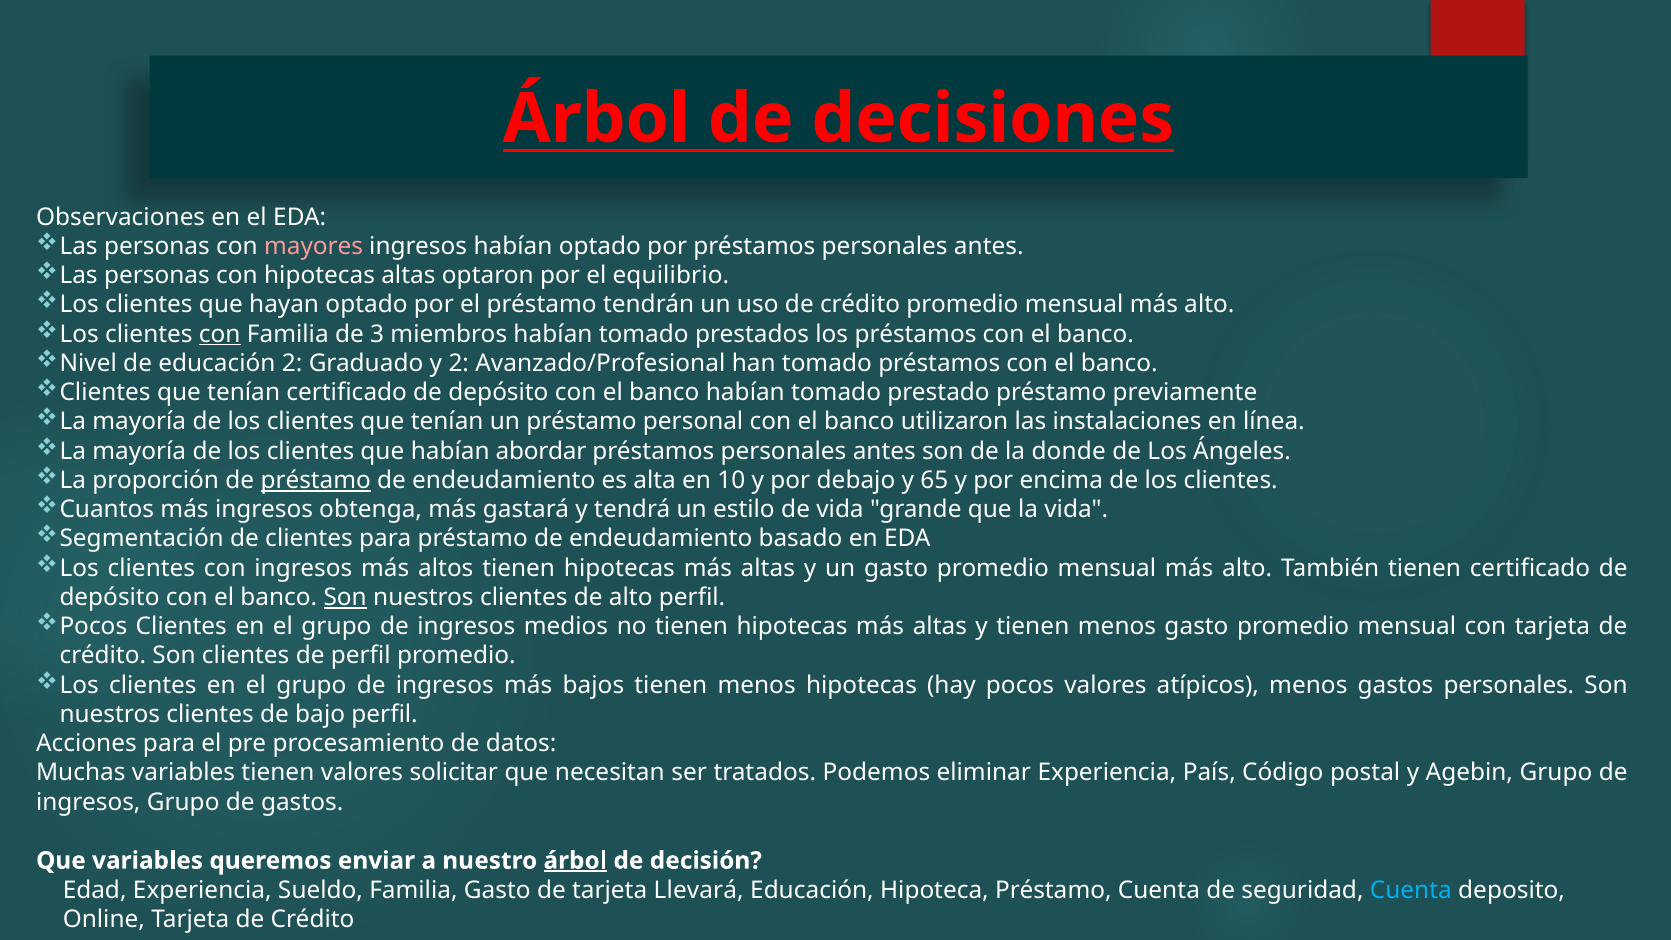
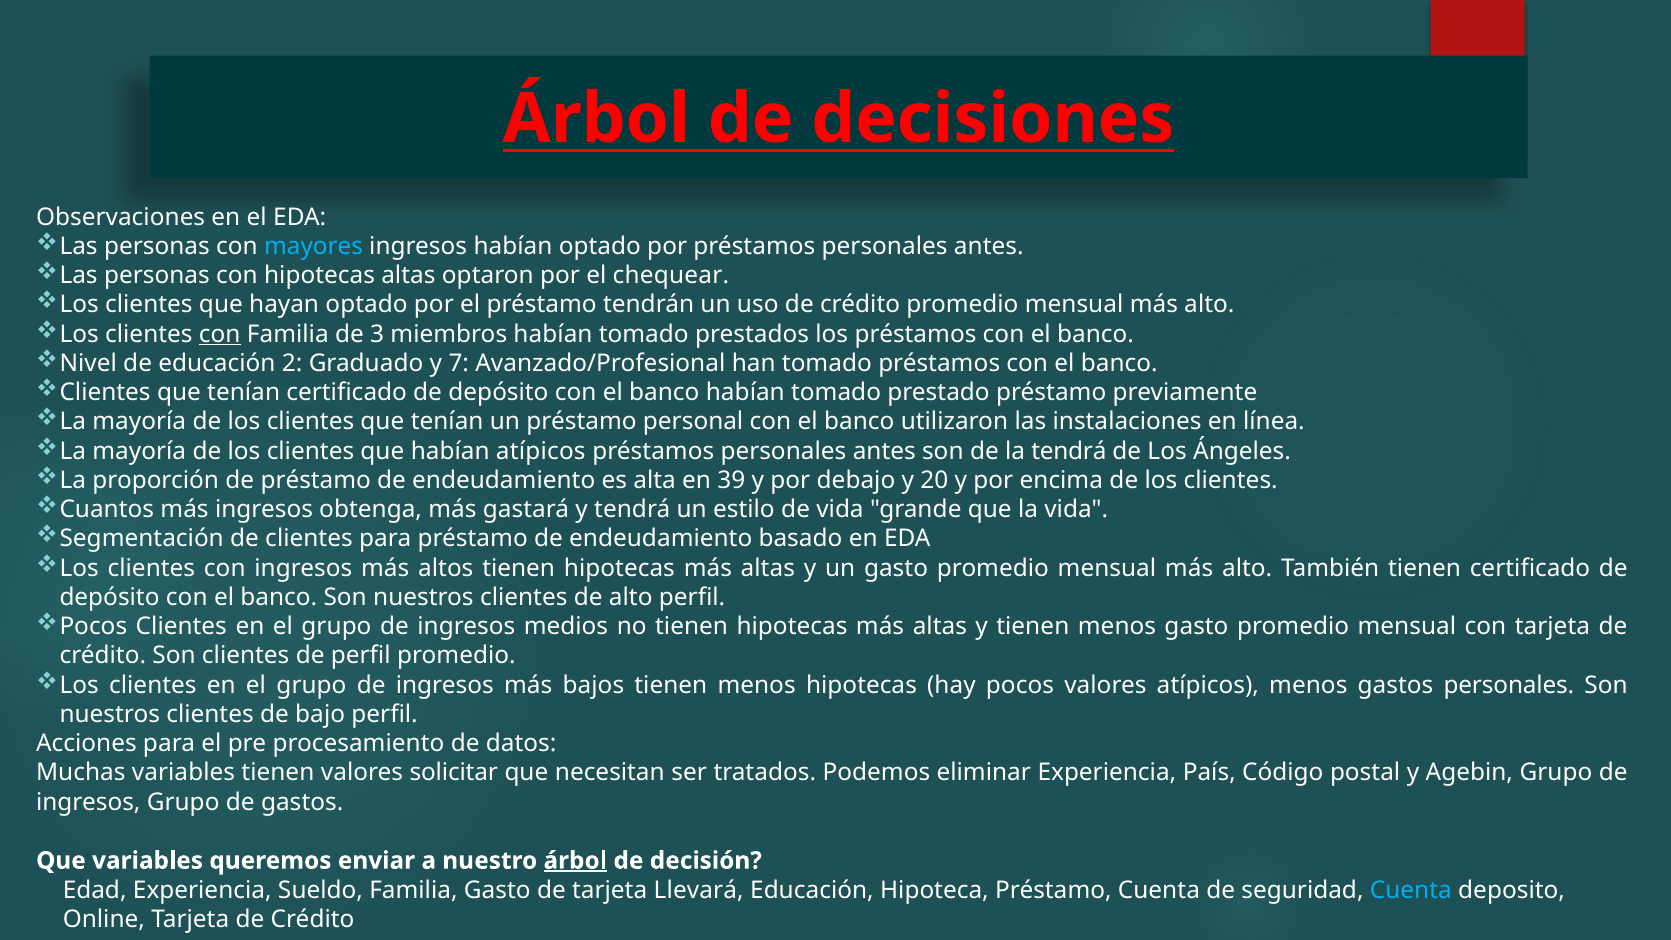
mayores colour: pink -> light blue (314, 246)
equilibrio: equilibrio -> chequear (671, 275)
y 2: 2 -> 7 (459, 363)
habían abordar: abordar -> atípicos (541, 451)
la donde: donde -> tendrá (1069, 451)
préstamo underline: present -> none (316, 480)
10: 10 -> 39 (731, 480)
65: 65 -> 20 (934, 480)
Son underline: present -> none (345, 597)
